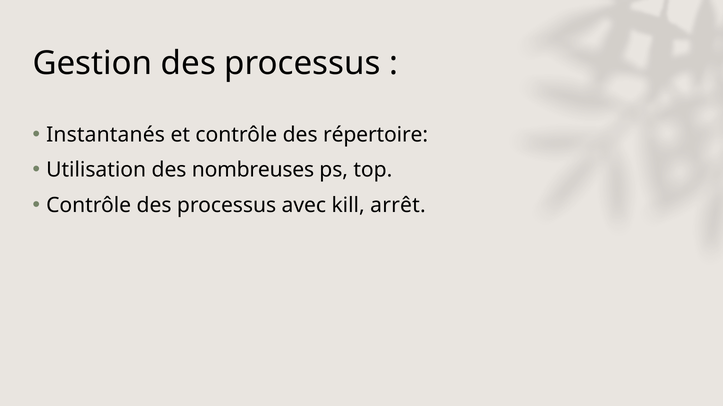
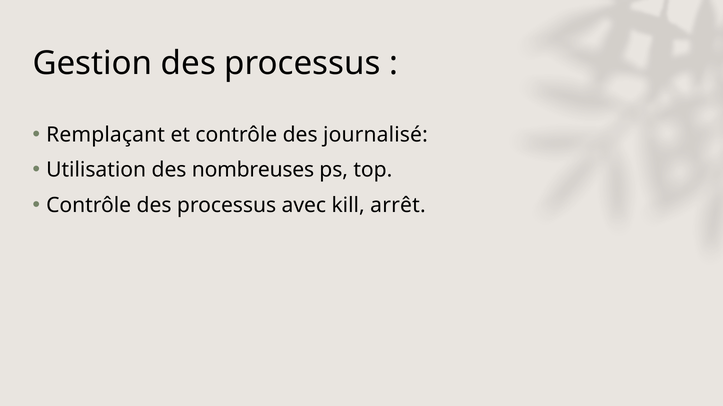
Instantanés: Instantanés -> Remplaçant (106, 135)
répertoire: répertoire -> journalisé (375, 135)
